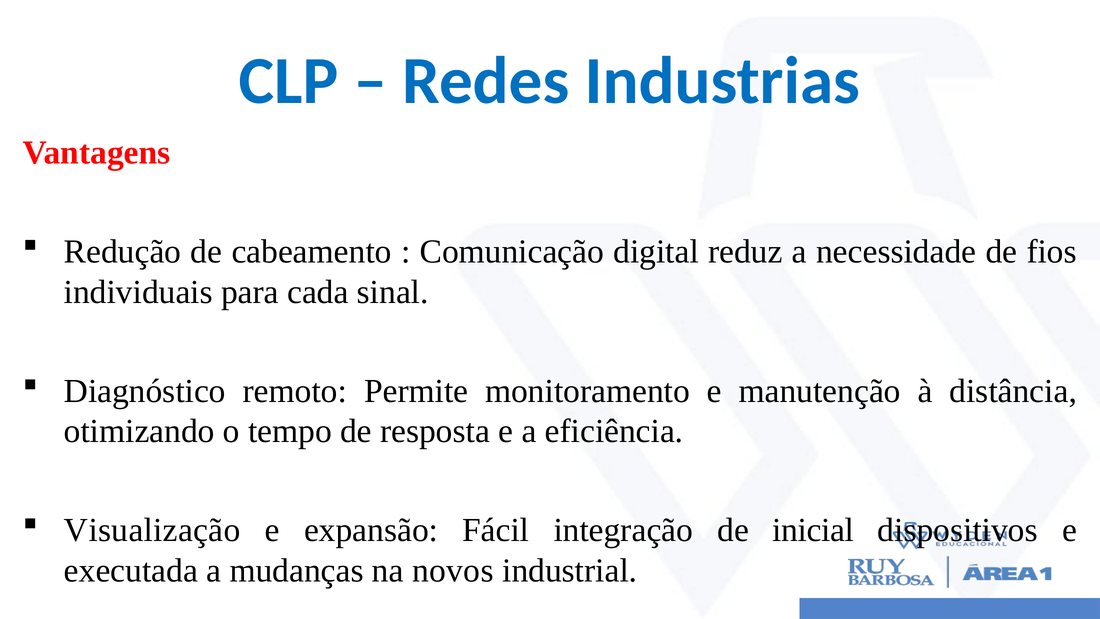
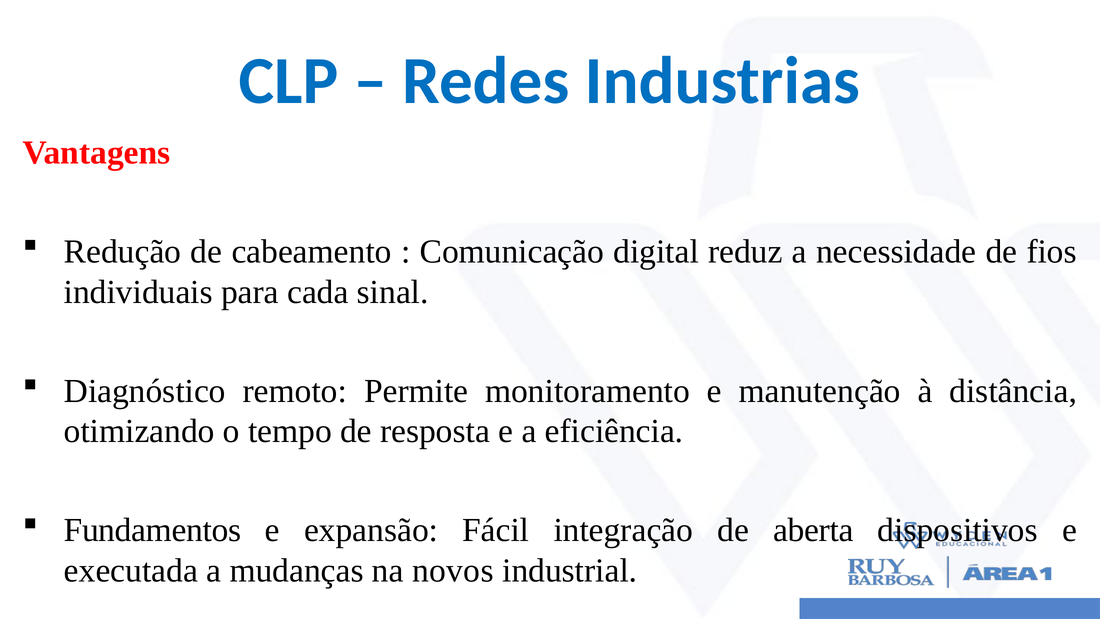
Visualização: Visualização -> Fundamentos (152, 530)
inicial: inicial -> aberta (813, 530)
